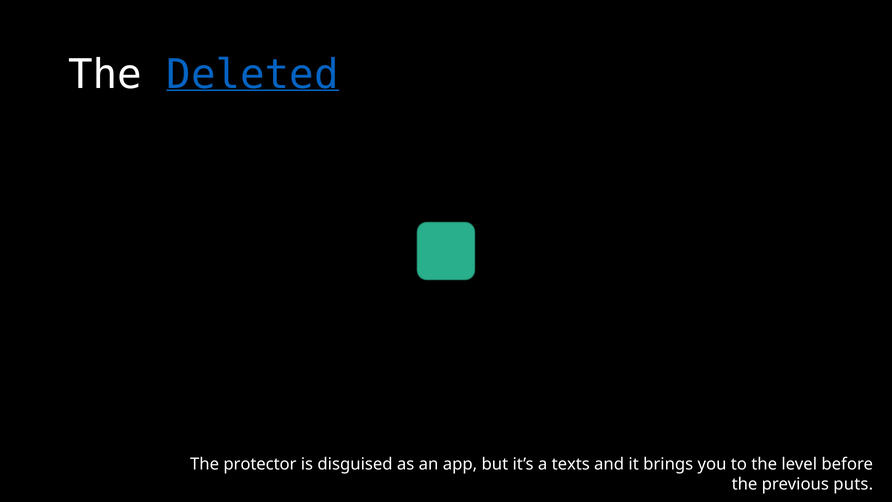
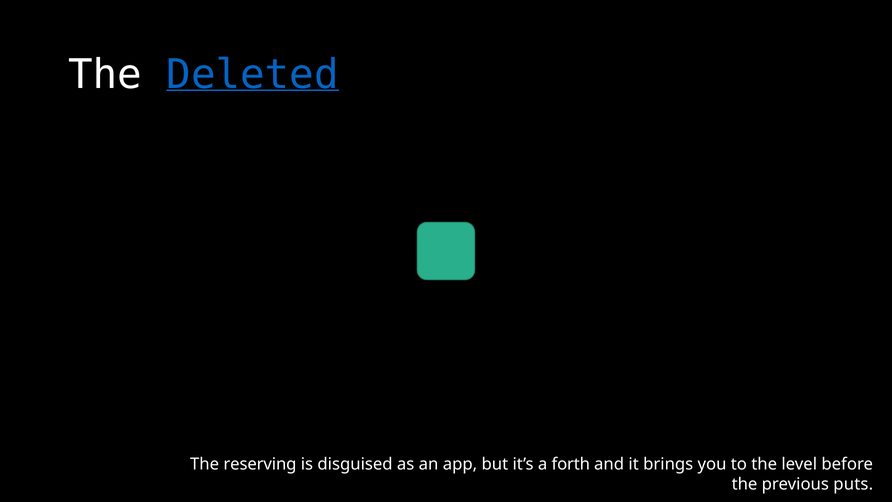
protector: protector -> reserving (260, 464)
texts: texts -> forth (571, 464)
